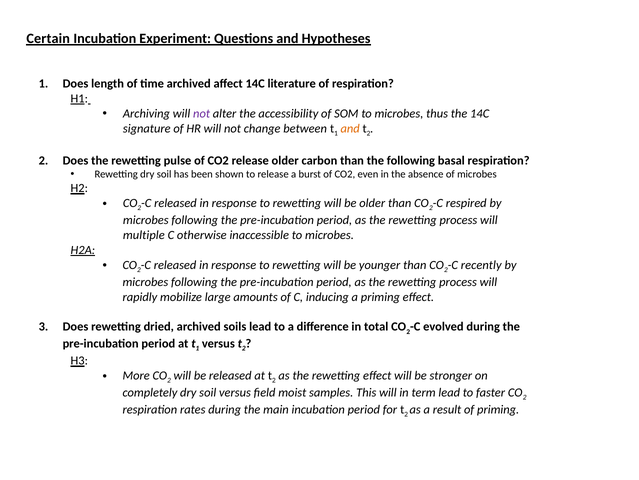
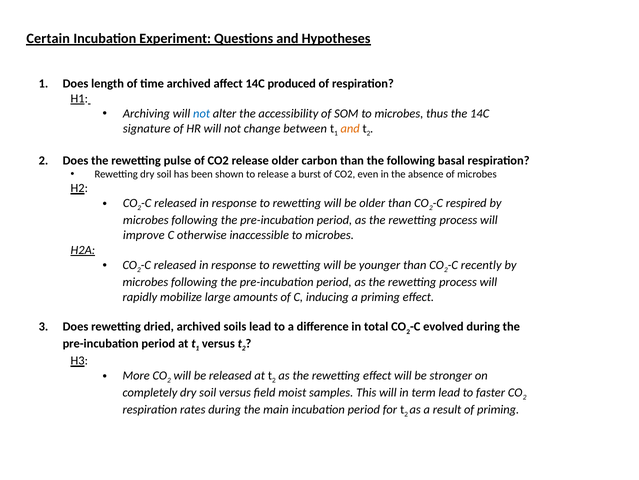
literature: literature -> produced (292, 84)
not colour: purple -> blue (202, 113)
multiple: multiple -> improve (144, 235)
